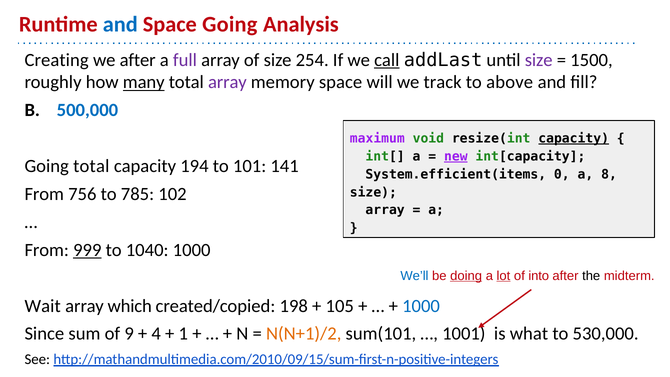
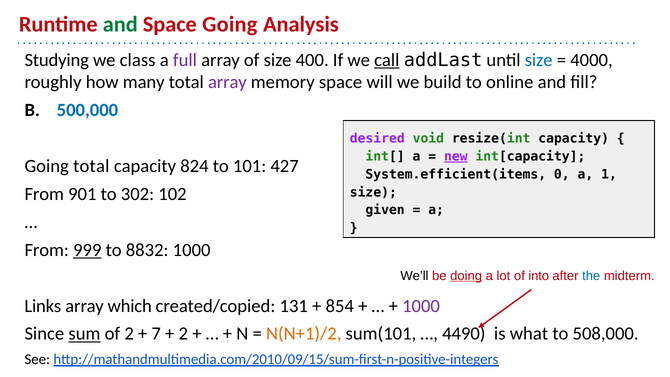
and colour: blue -> green (120, 25)
Creating: Creating -> Studying (57, 60)
we after: after -> class (138, 60)
254: 254 -> 400 (312, 60)
size colour: purple -> blue (539, 60)
1500: 1500 -> 4000 (591, 60)
many underline: present -> none (144, 82)
track: track -> build (443, 82)
above: above -> online (510, 82)
maximum: maximum -> desired (377, 138)
capacity underline: present -> none (574, 138)
194: 194 -> 824 (194, 166)
141: 141 -> 427 (285, 166)
8: 8 -> 1 (609, 174)
756: 756 -> 901 (82, 194)
785: 785 -> 302 (137, 194)
array: array -> given (385, 210)
1040: 1040 -> 8832 (147, 250)
We’ll colour: blue -> black (414, 276)
lot underline: present -> none (503, 276)
the colour: black -> blue (591, 276)
Wait: Wait -> Links (43, 306)
198: 198 -> 131 (294, 306)
105: 105 -> 854 (340, 306)
1000 colour: blue -> purple (421, 306)
sum underline: none -> present (84, 334)
of 9: 9 -> 2 (129, 334)
4: 4 -> 7 (156, 334)
1: 1 -> 2 (183, 334)
1001: 1001 -> 4490 (464, 334)
530,000: 530,000 -> 508,000 (606, 334)
